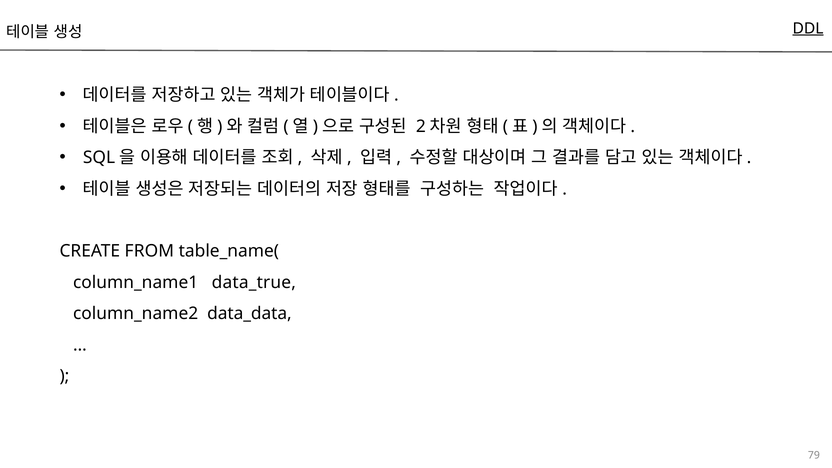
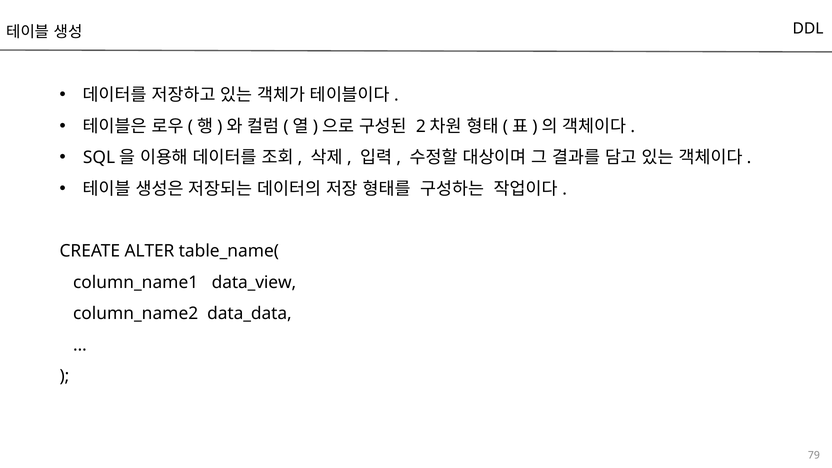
DDL underline: present -> none (808, 28)
FROM: FROM -> ALTER (149, 251)
data_true: data_true -> data_view (254, 282)
